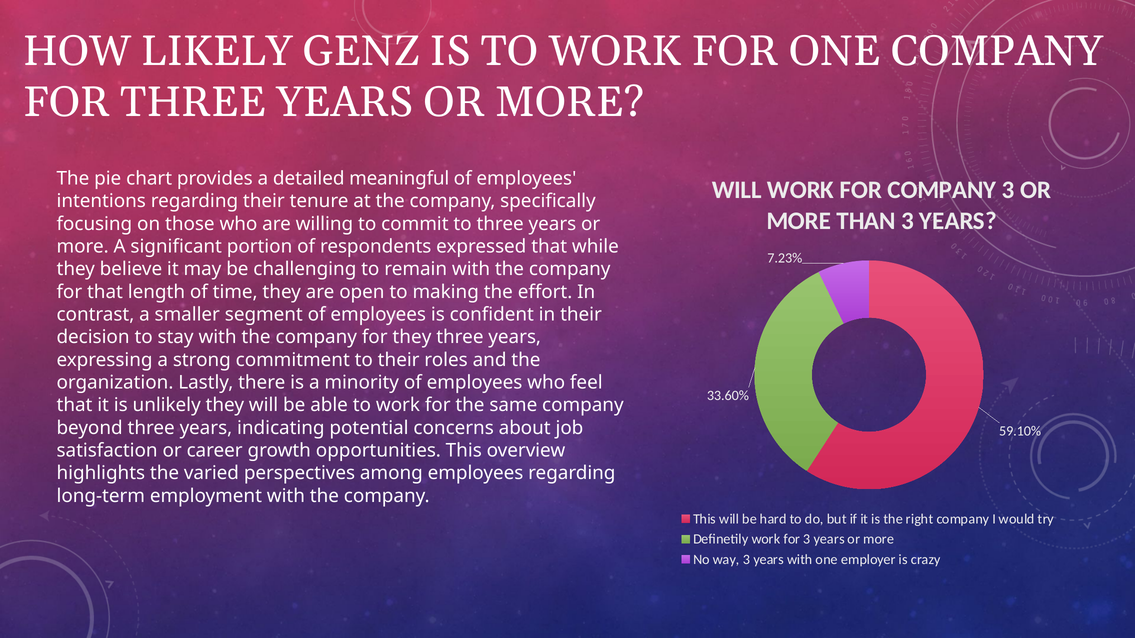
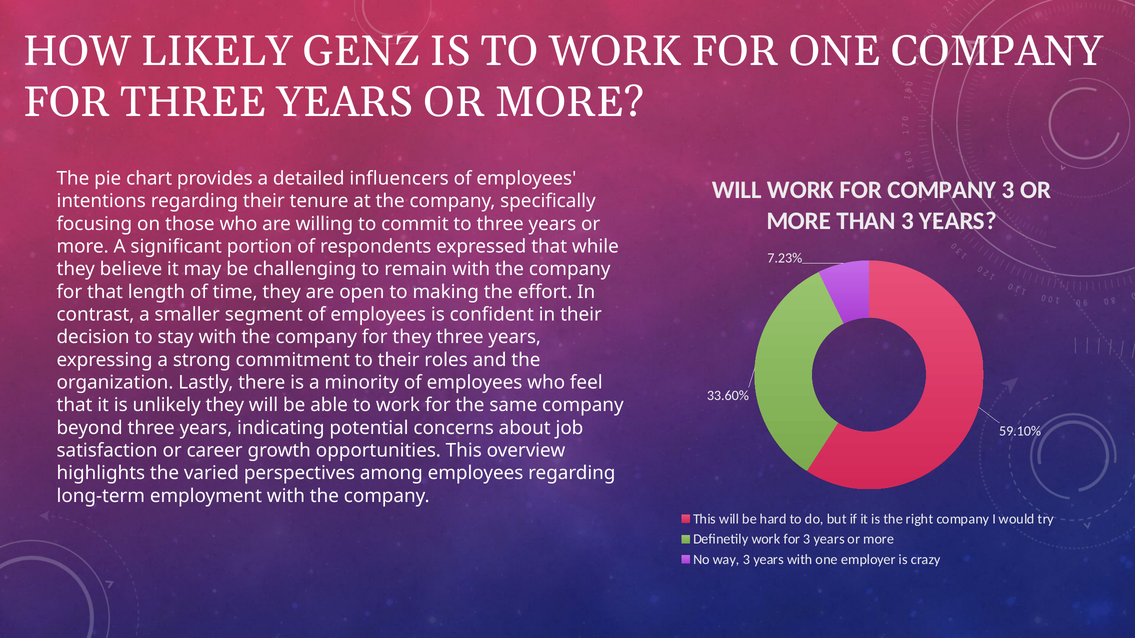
meaningful: meaningful -> influencers (399, 179)
